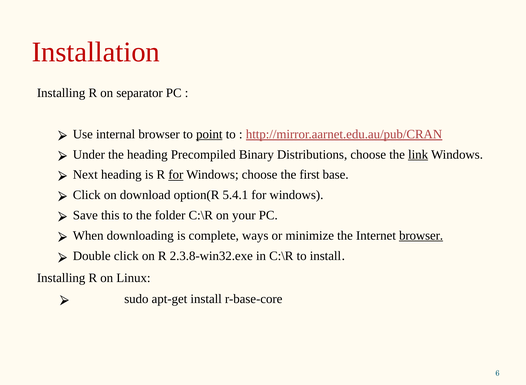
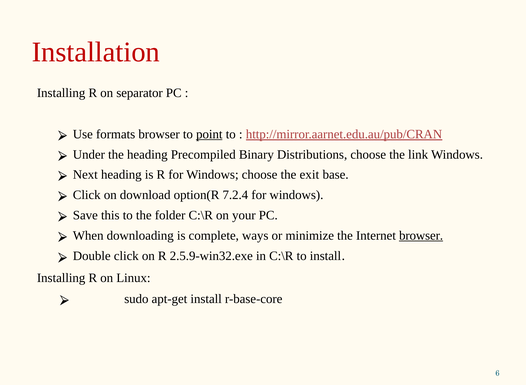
internal: internal -> formats (116, 134)
link underline: present -> none (418, 155)
for underline: present -> none (176, 175)
first: first -> exit (309, 175)
5.4.1: 5.4.1 -> 7.2.4 (235, 195)
2.3.8-win32.exe: 2.3.8-win32.exe -> 2.5.9-win32.exe (211, 256)
